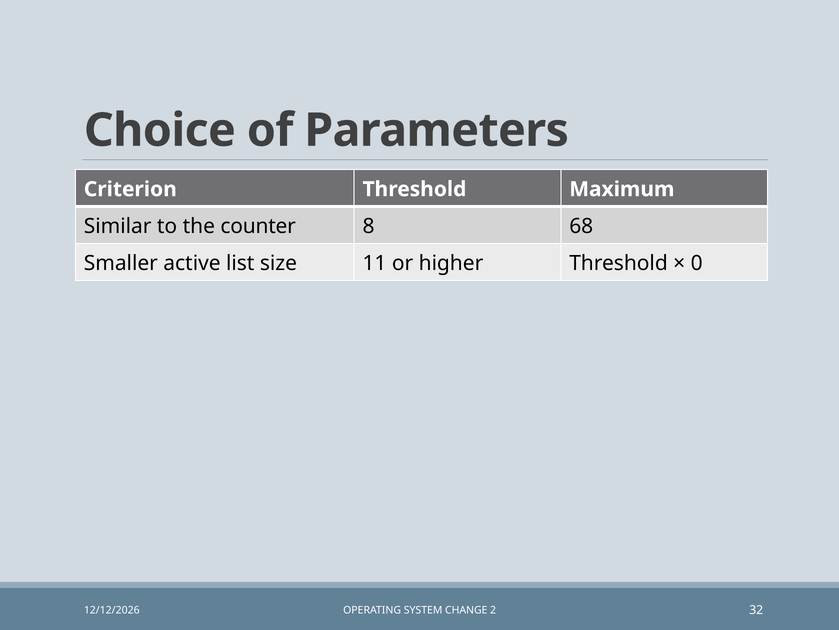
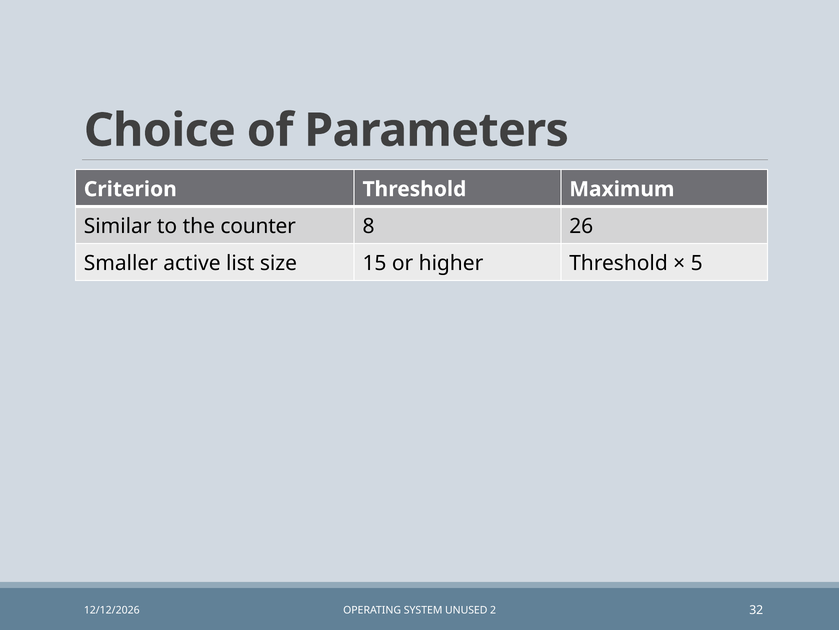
68: 68 -> 26 (581, 226)
11: 11 -> 15 (375, 263)
0: 0 -> 5 (697, 263)
CHANGE: CHANGE -> UNUSED (466, 609)
